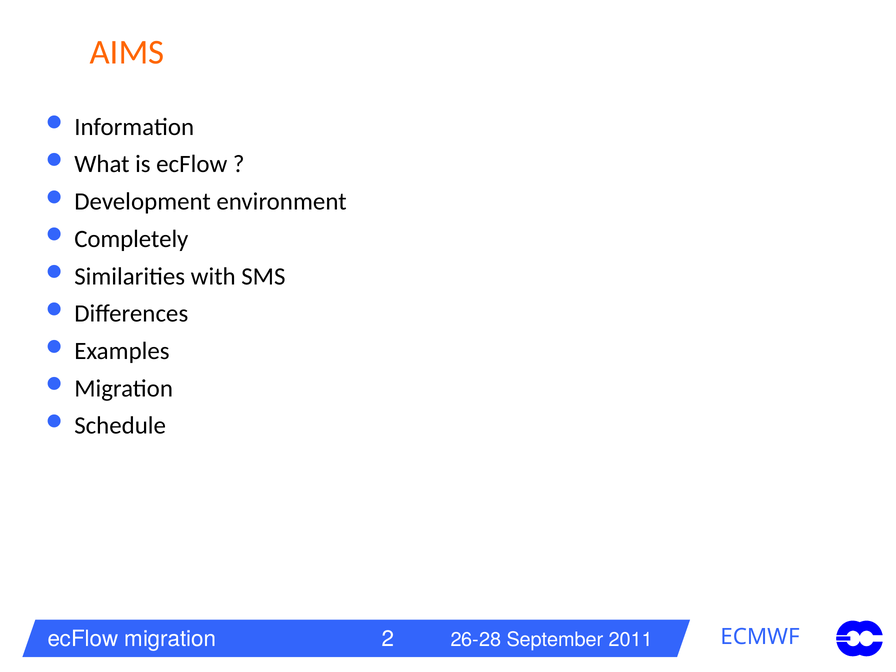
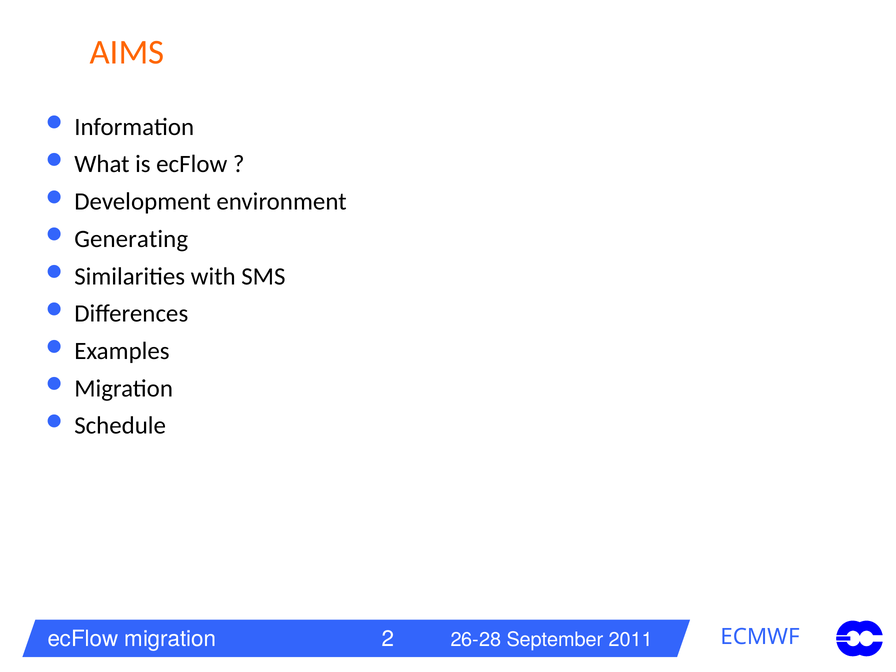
Completely: Completely -> Generating (131, 239)
